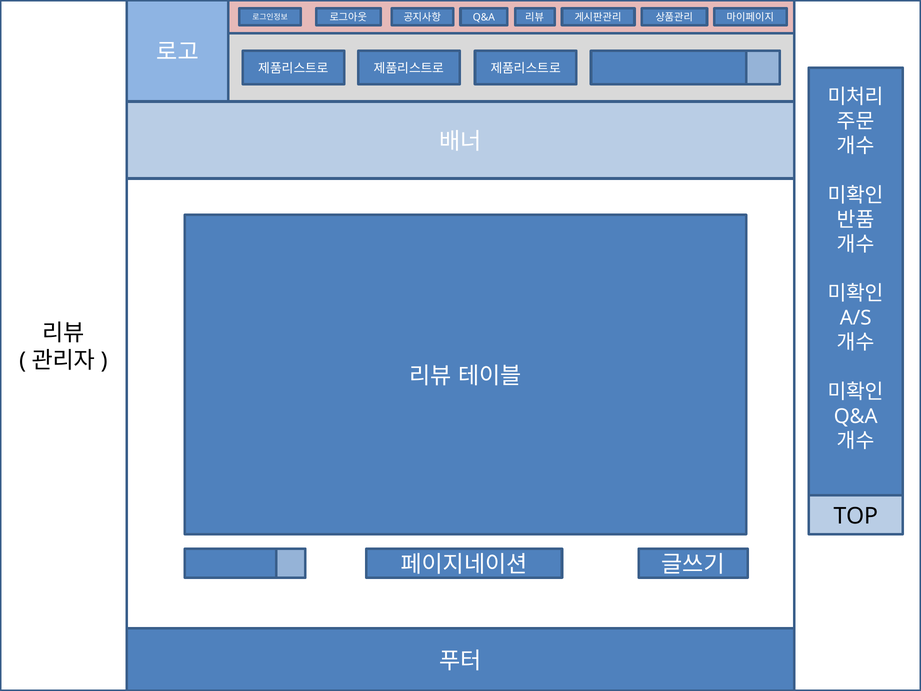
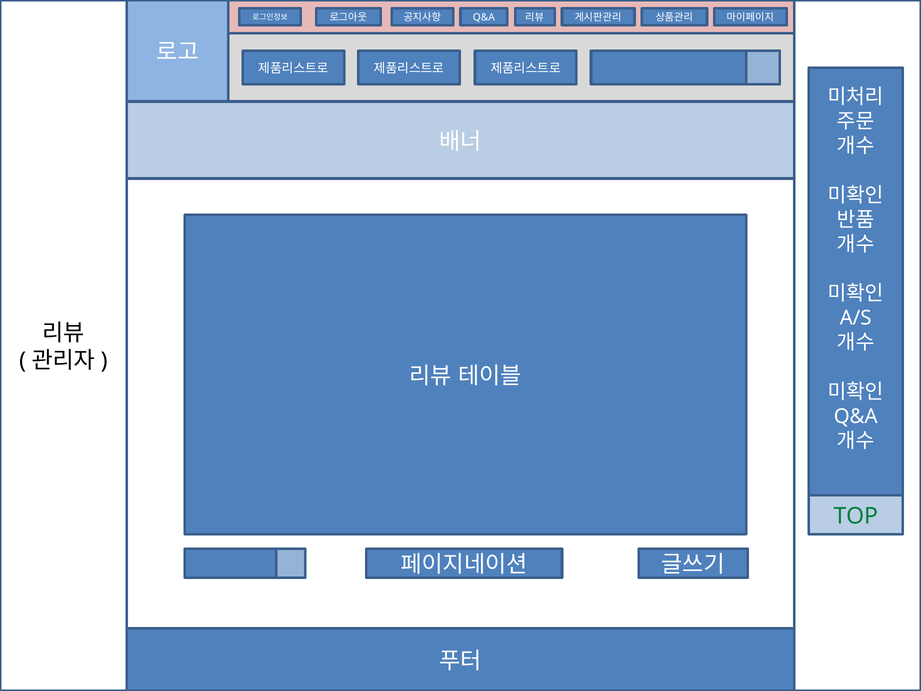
TOP colour: black -> green (856, 516)
